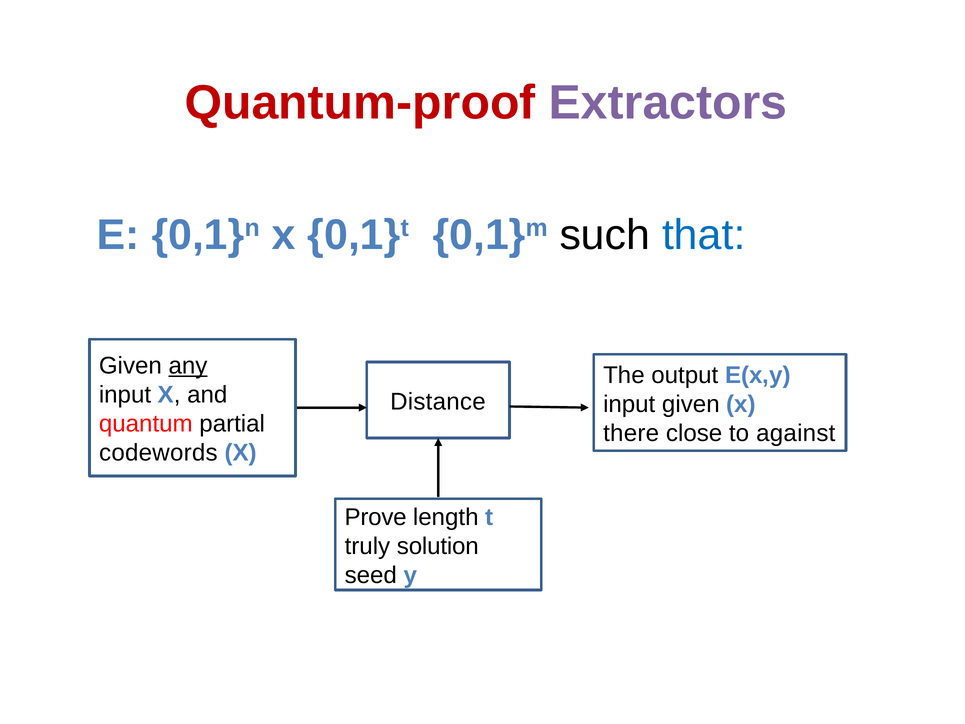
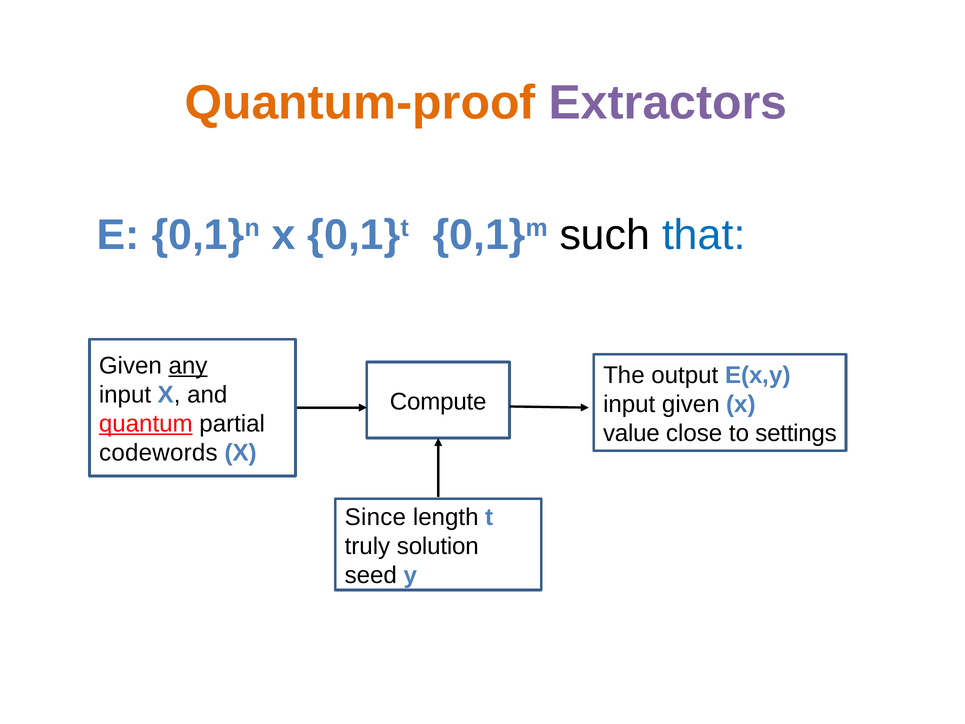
Quantum-proof colour: red -> orange (360, 103)
Distance: Distance -> Compute (438, 402)
quantum underline: none -> present (146, 424)
there: there -> value (631, 433)
against: against -> settings (796, 433)
Prove: Prove -> Since (375, 517)
